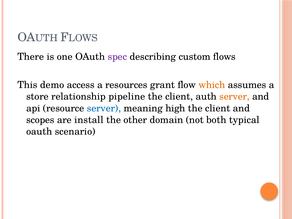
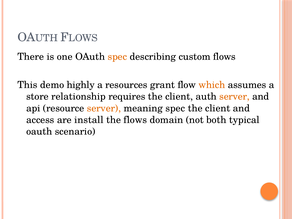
spec colour: purple -> orange (117, 57)
access: access -> highly (81, 85)
pipeline: pipeline -> requires (127, 97)
server colour: blue -> orange (104, 108)
meaning high: high -> spec (175, 108)
scopes: scopes -> access (40, 120)
the other: other -> flows (135, 120)
